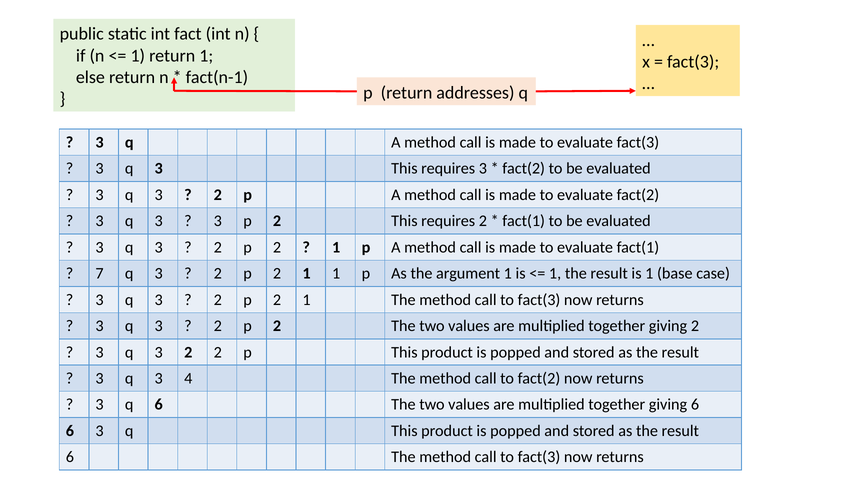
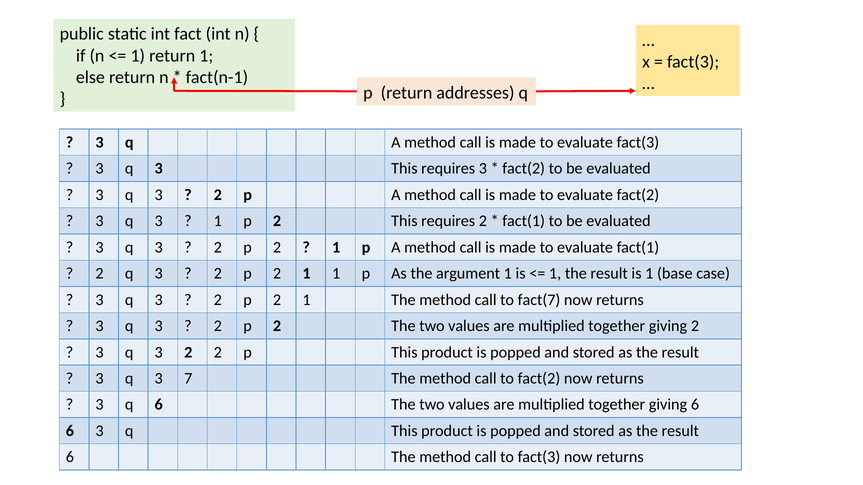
3: 3 -> 1 (218, 221)
7: 7 -> 2 (99, 274)
fact(3: fact(3 -> fact(7 (539, 300)
4: 4 -> 7 (188, 379)
